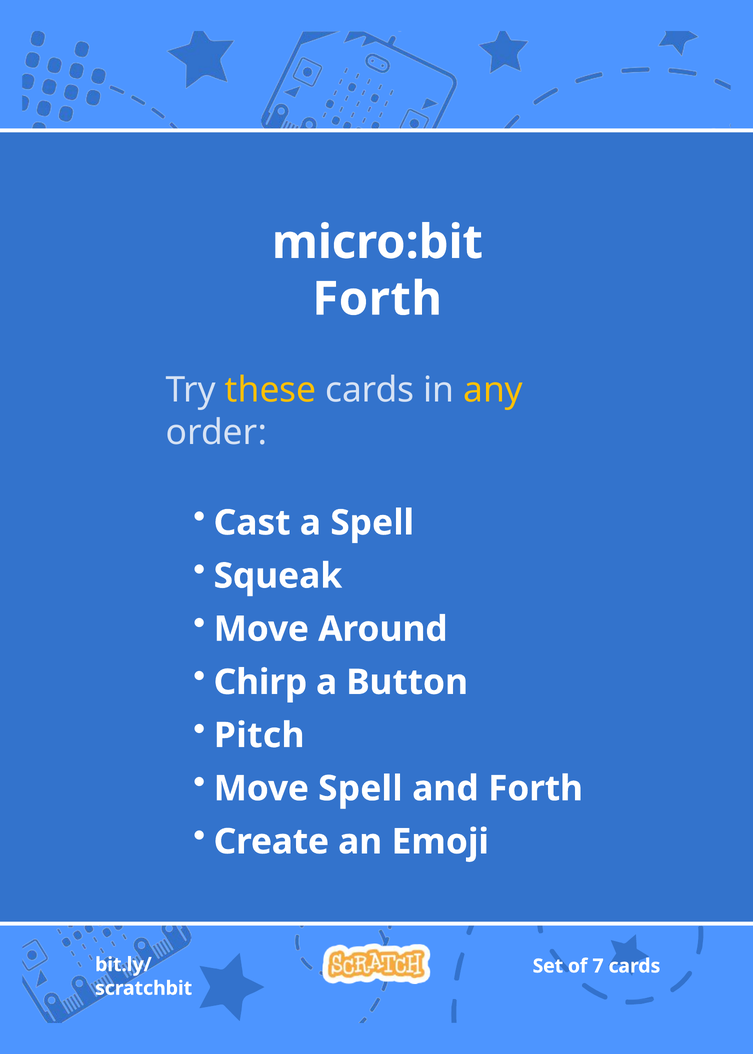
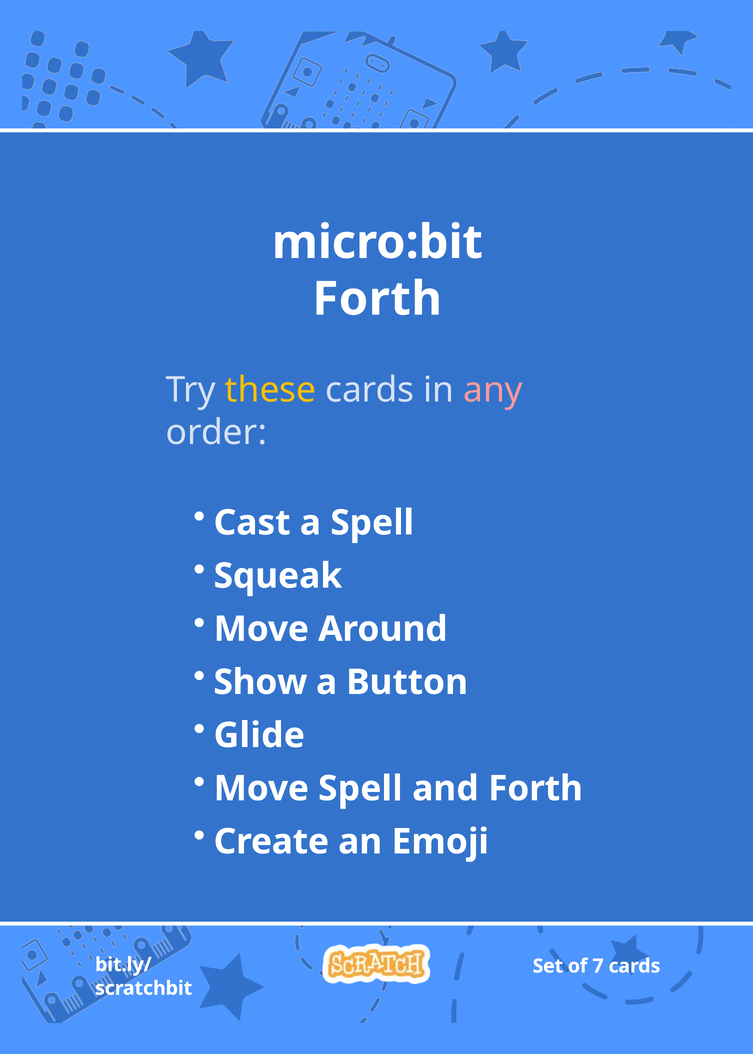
any colour: yellow -> pink (493, 390)
Chirp: Chirp -> Show (260, 683)
Pitch: Pitch -> Glide (259, 736)
